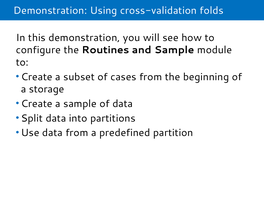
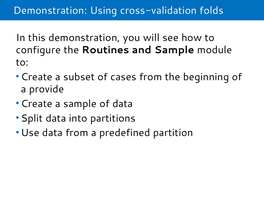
storage: storage -> provide (46, 89)
